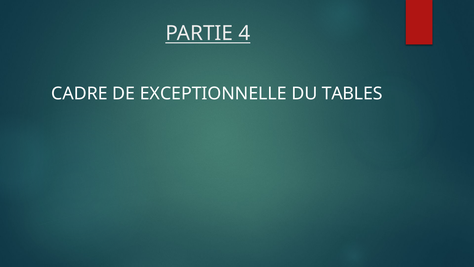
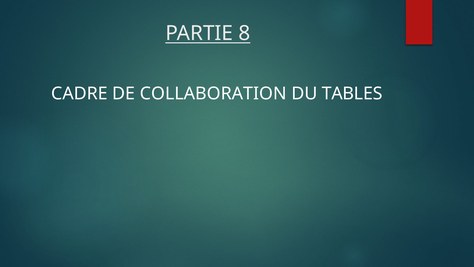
4: 4 -> 8 (244, 33)
EXCEPTIONNELLE: EXCEPTIONNELLE -> COLLABORATION (213, 94)
